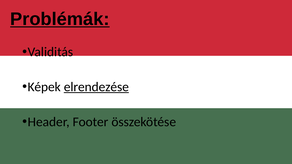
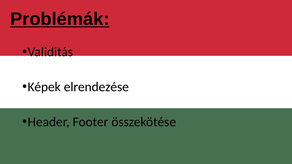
elrendezése underline: present -> none (96, 87)
